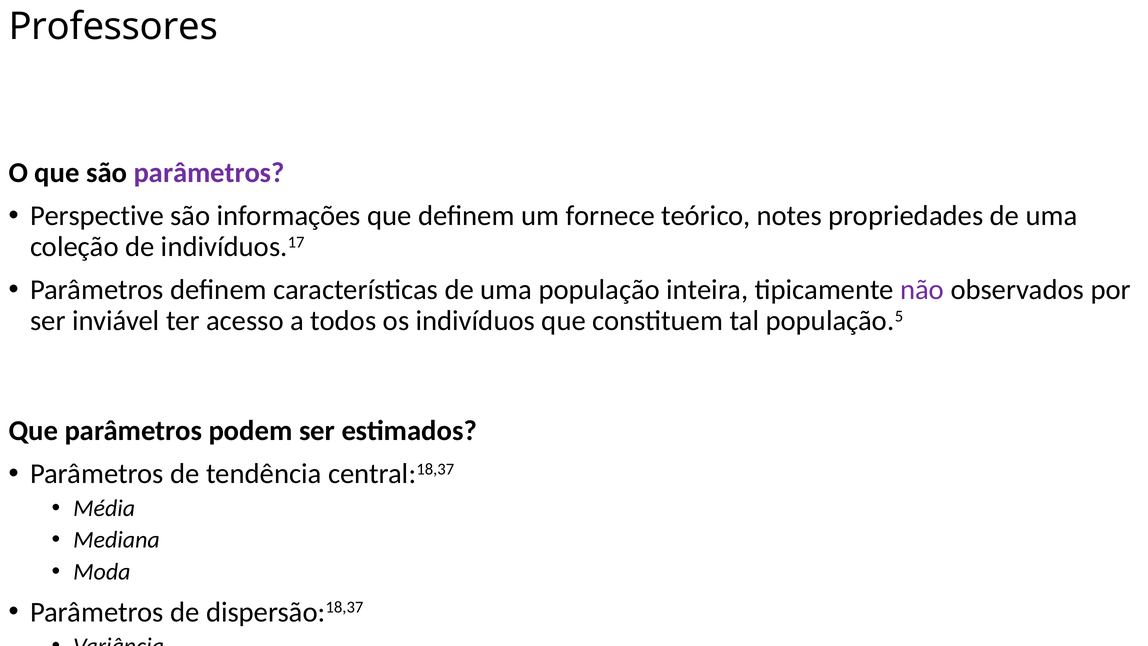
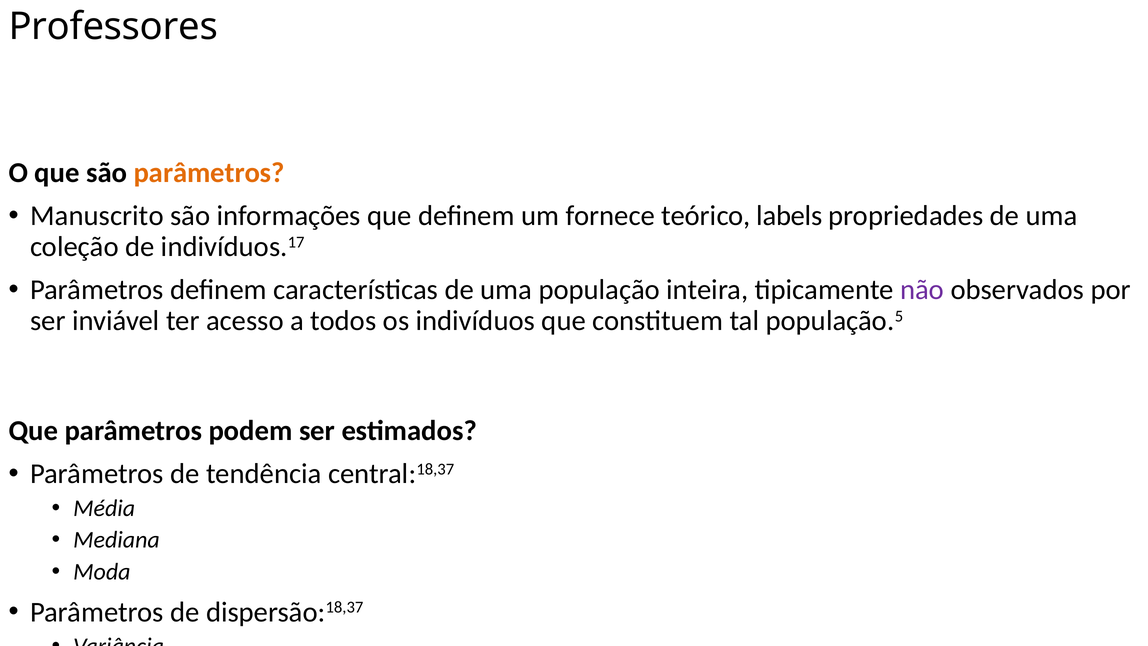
parâmetros colour: purple -> orange (209, 173)
Perspective: Perspective -> Manuscrito (97, 216)
notes: notes -> labels (789, 216)
